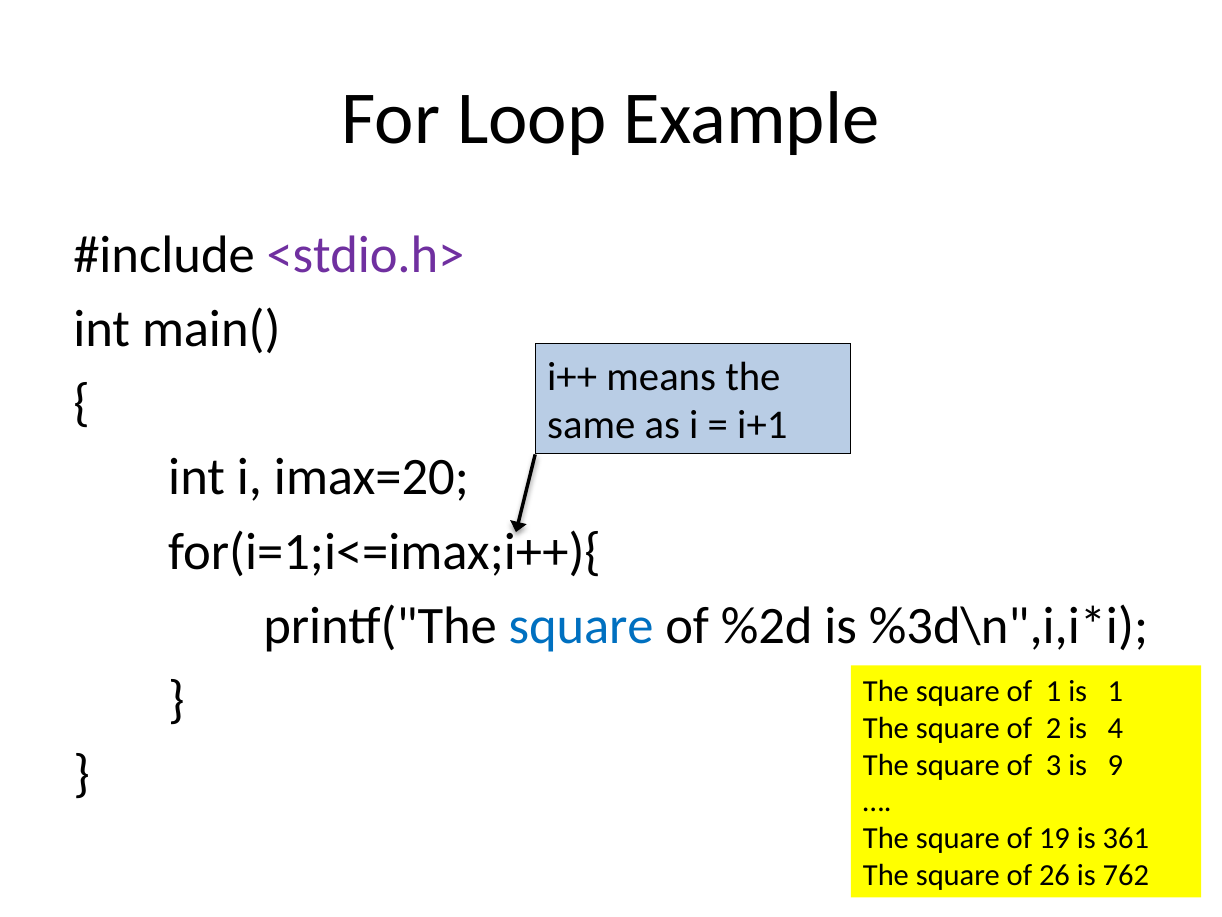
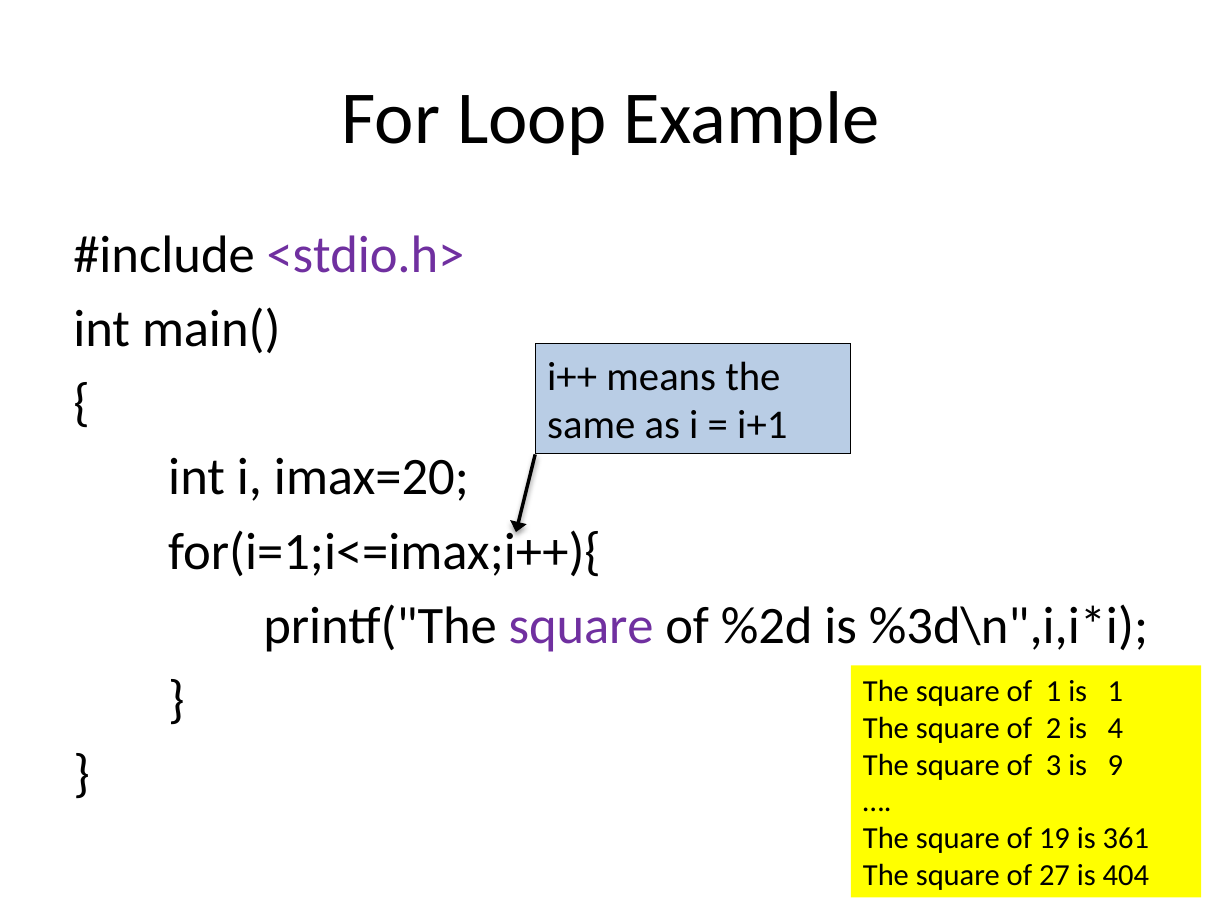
square colour: blue -> purple (581, 625)
26: 26 -> 27 (1054, 875)
762: 762 -> 404 (1126, 875)
